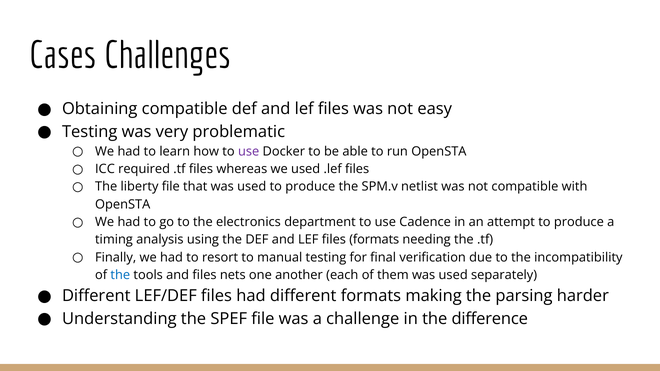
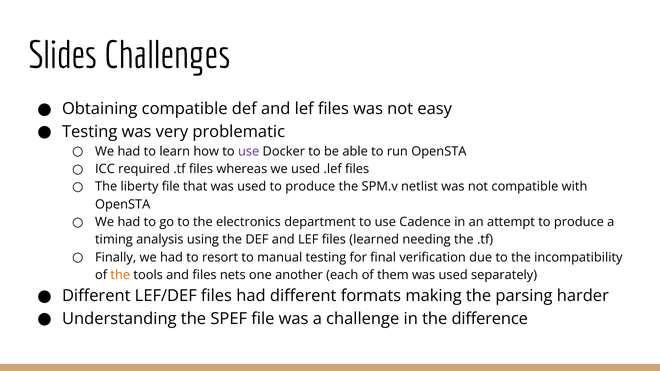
Cases: Cases -> Slides (63, 56)
files formats: formats -> learned (374, 240)
the colour: blue -> orange (120, 275)
